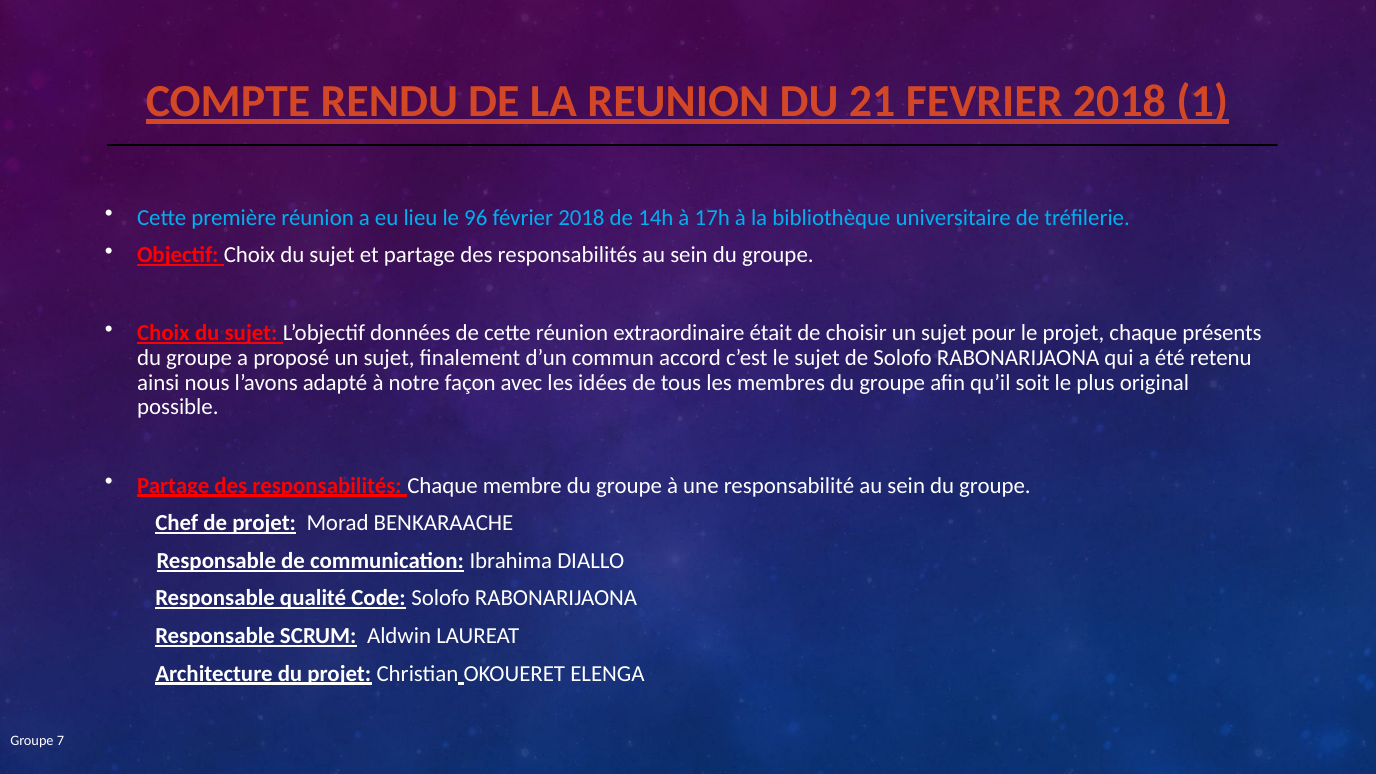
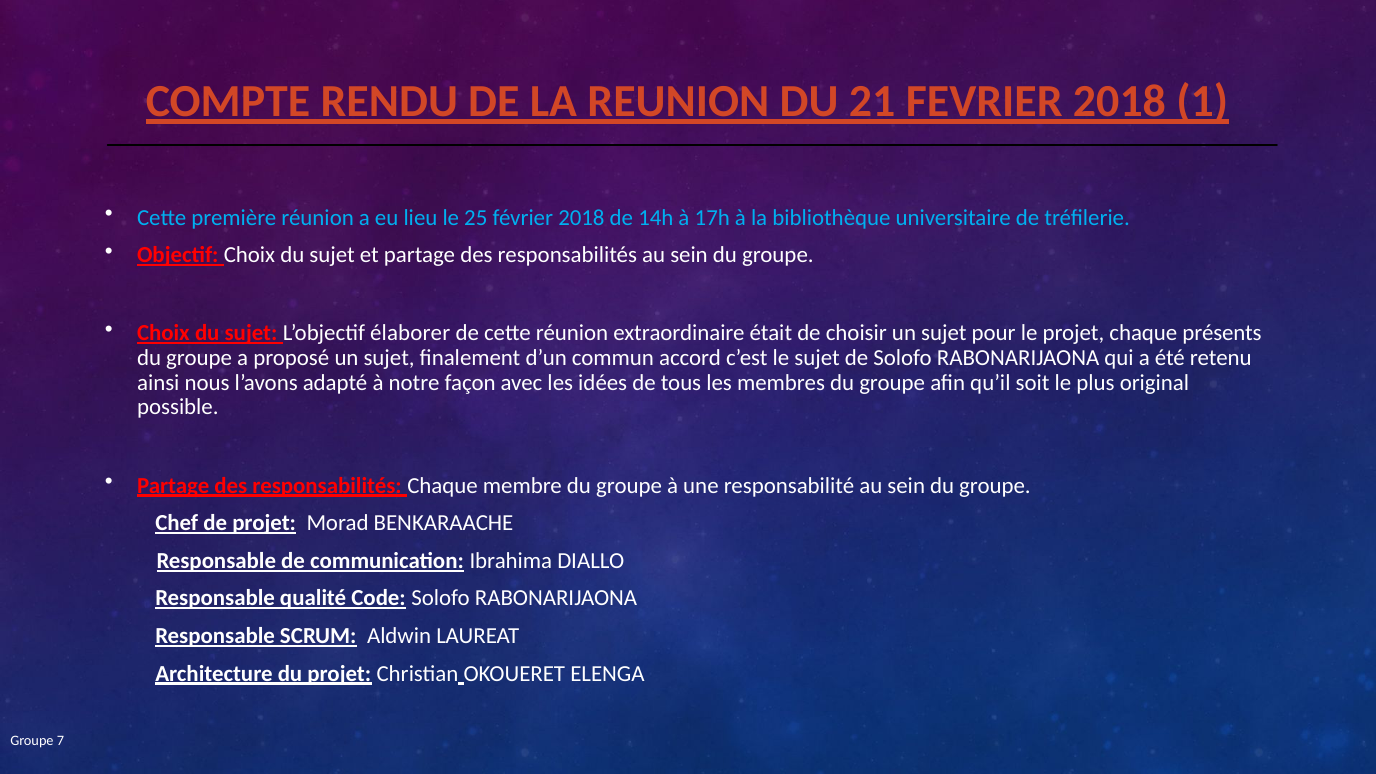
96: 96 -> 25 (476, 218)
données: données -> élaborer (410, 333)
